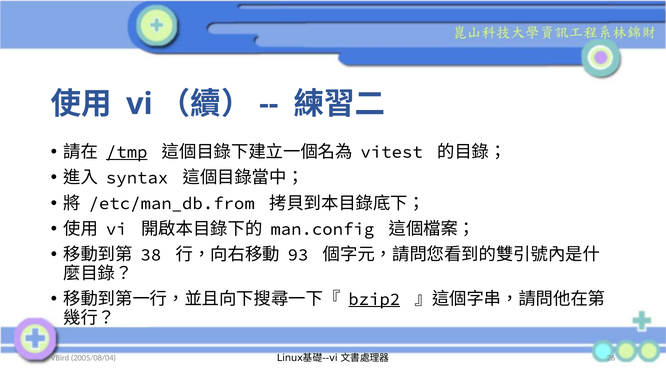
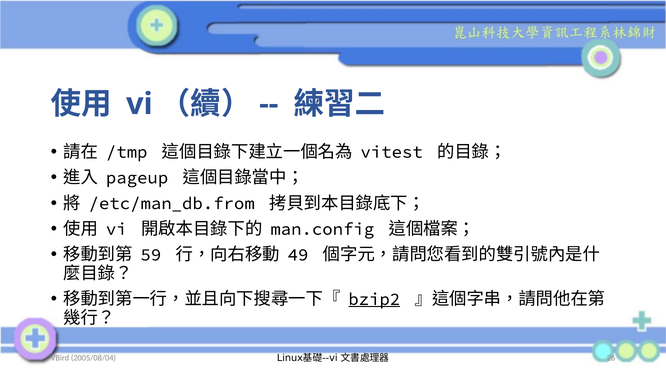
/tmp underline: present -> none (127, 152)
syntax: syntax -> pageup (137, 177)
38: 38 -> 59 (151, 254)
93: 93 -> 49 (298, 254)
